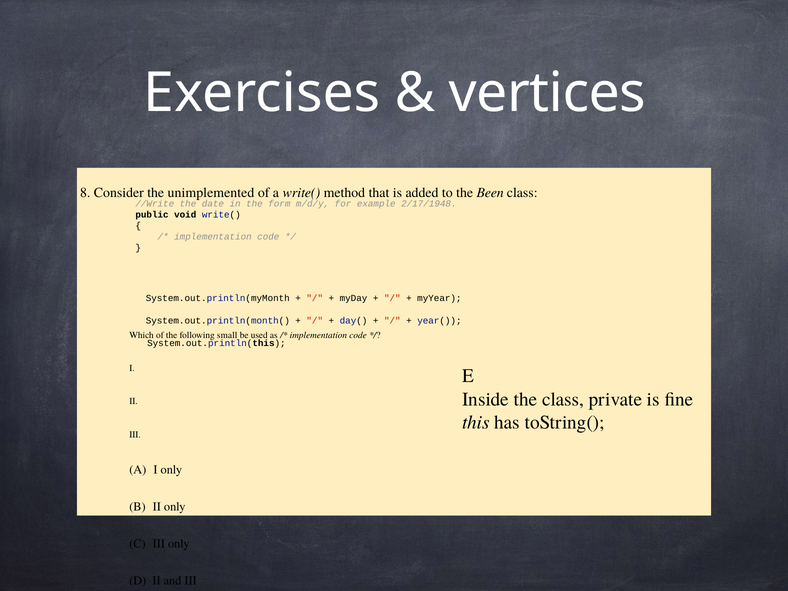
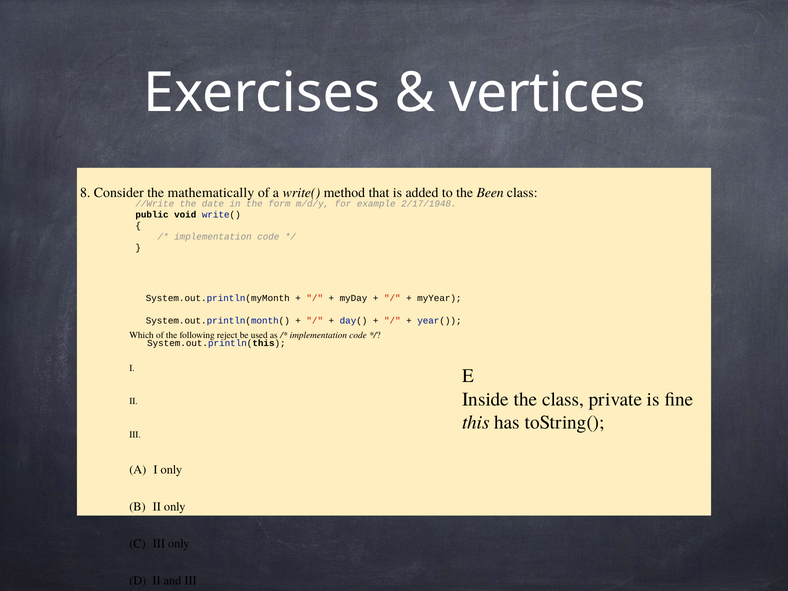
unimplemented: unimplemented -> mathematically (211, 193)
small: small -> reject (227, 335)
